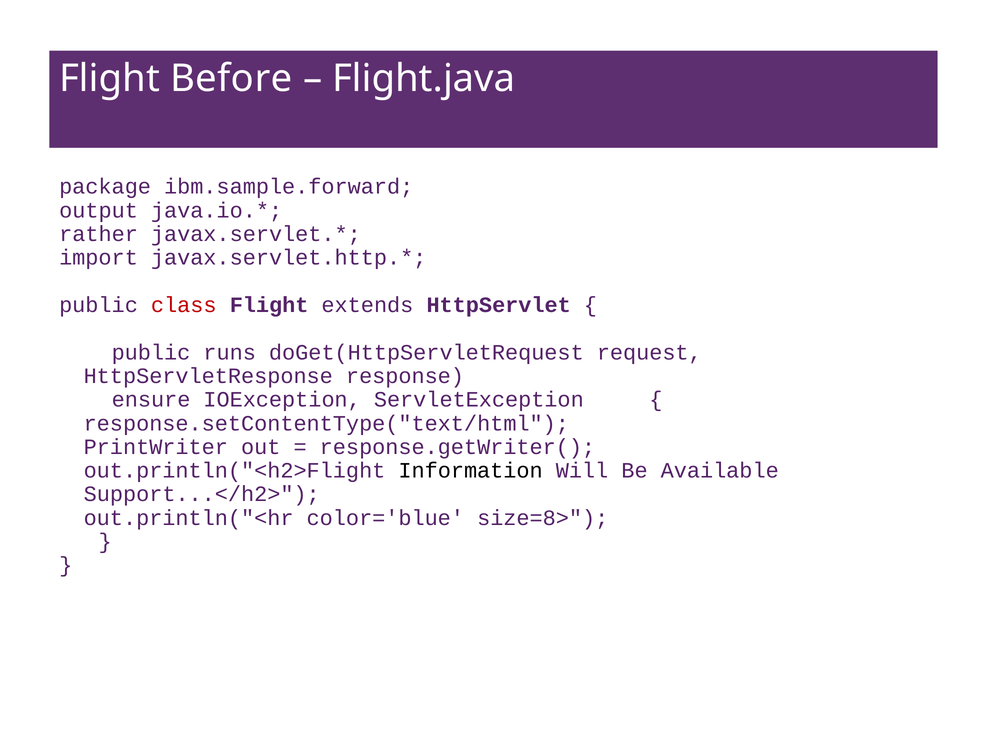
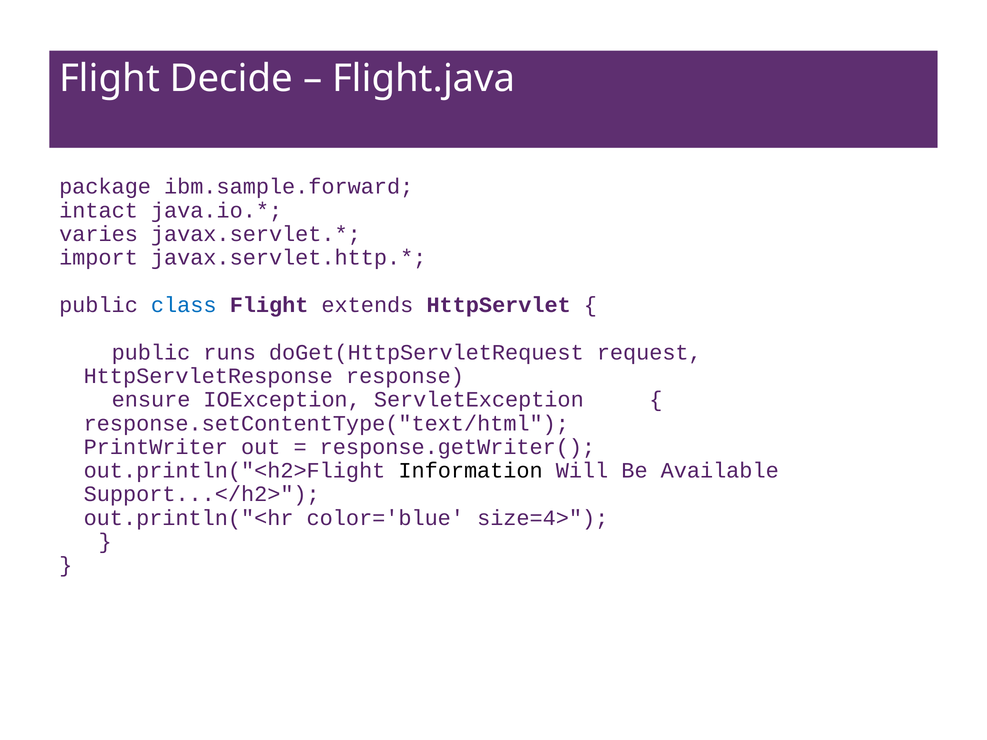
Before: Before -> Decide (231, 79)
output: output -> intact (99, 210)
rather: rather -> varies (99, 234)
class colour: red -> blue (184, 305)
size=8>: size=8> -> size=4> (543, 518)
